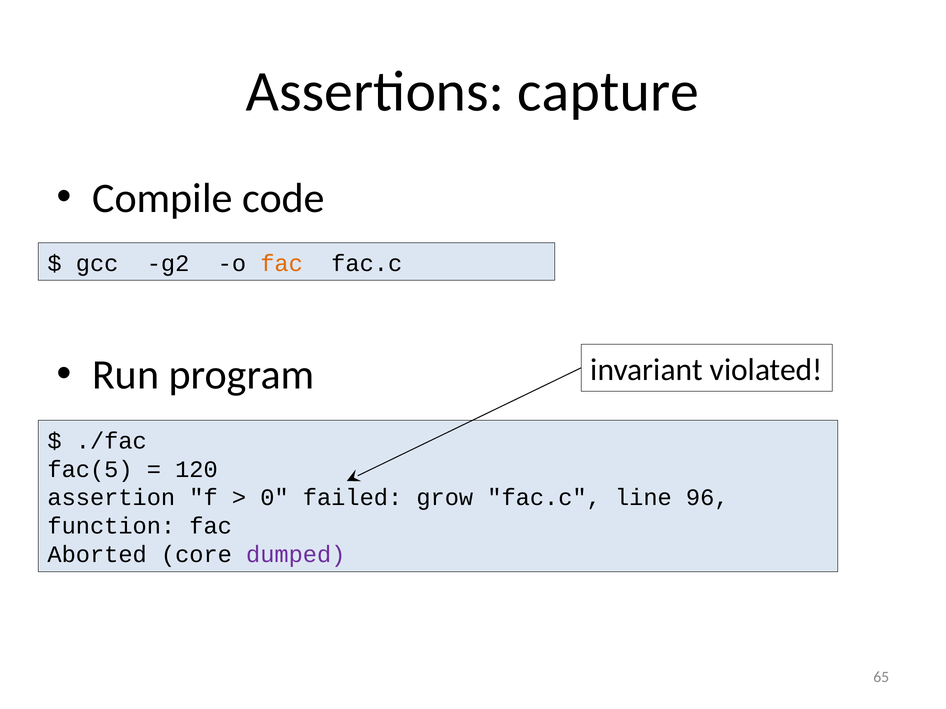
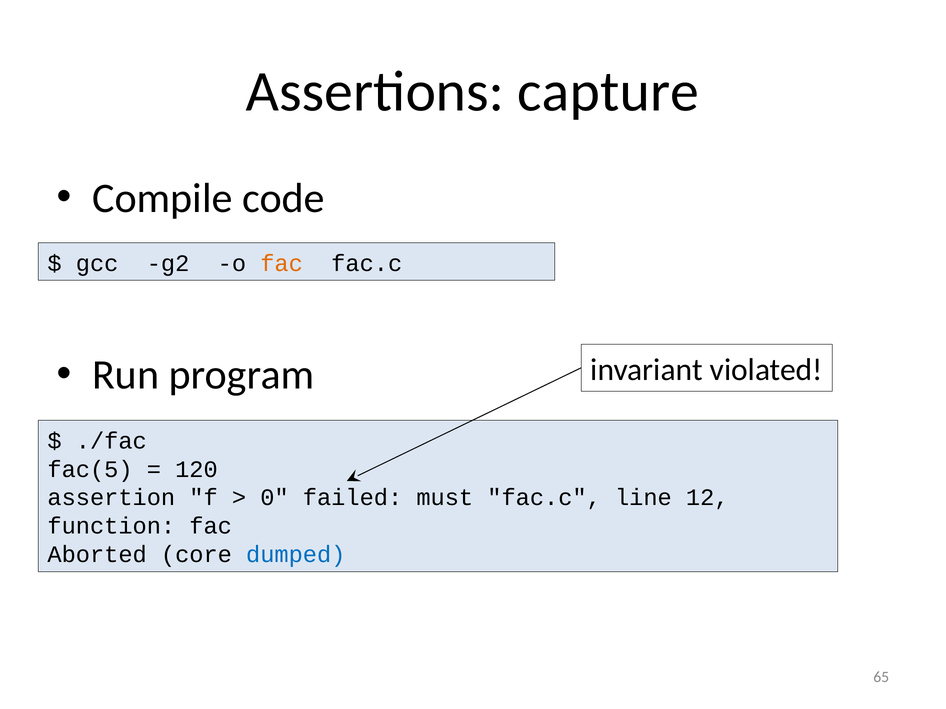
grow: grow -> must (445, 498)
96: 96 -> 12 (707, 498)
dumped colour: purple -> blue (296, 555)
